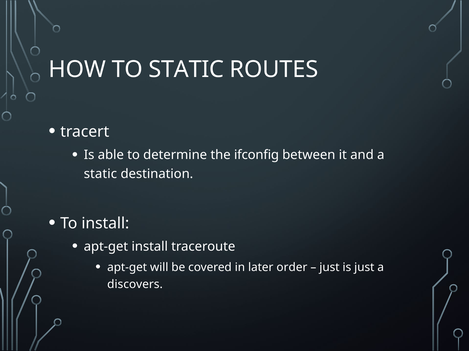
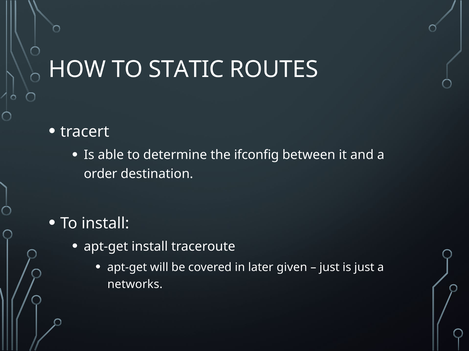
static: static -> order (101, 174)
order: order -> given (292, 268)
discovers: discovers -> networks (135, 285)
